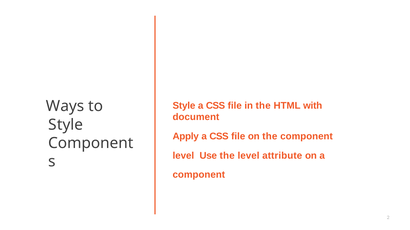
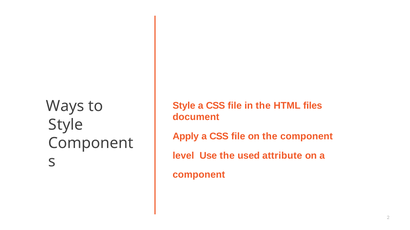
with: with -> files (313, 106)
the level: level -> used (249, 156)
